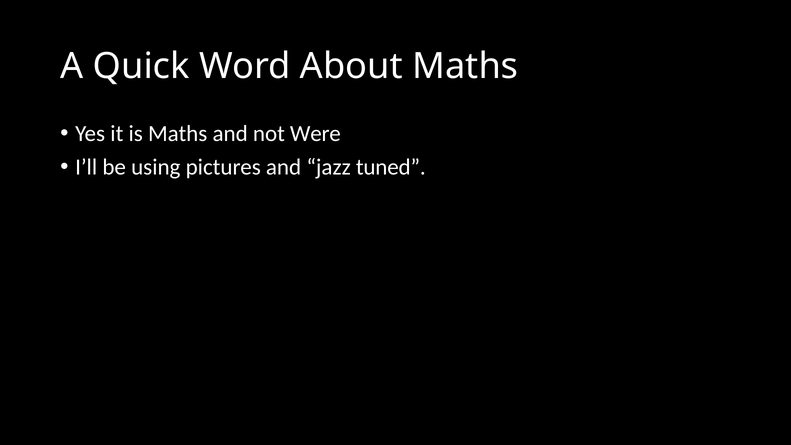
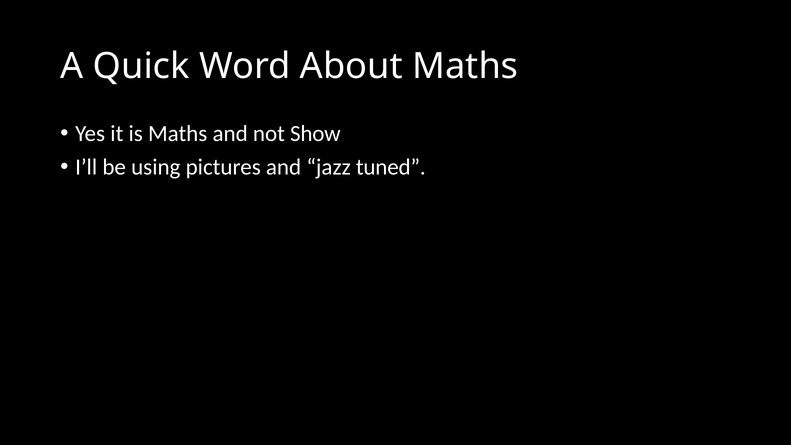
Were: Were -> Show (315, 134)
